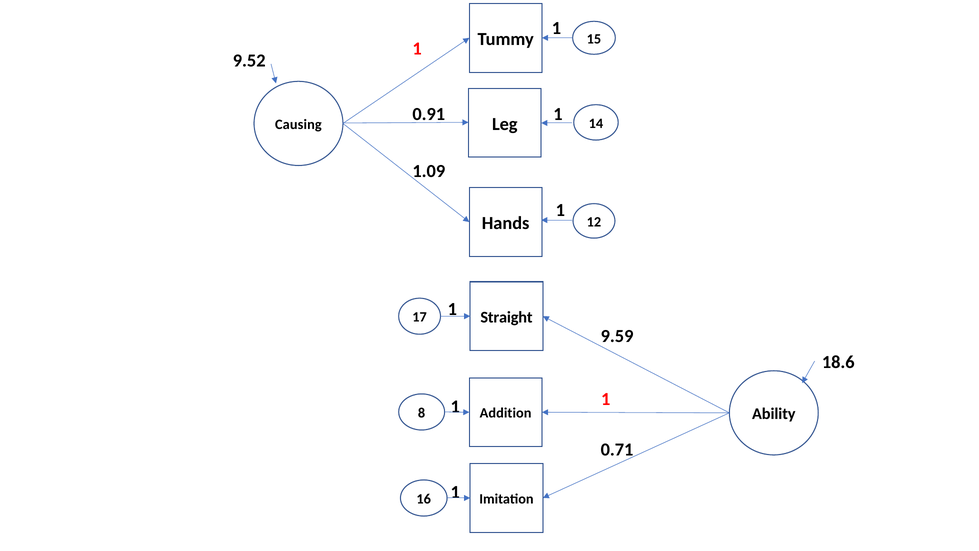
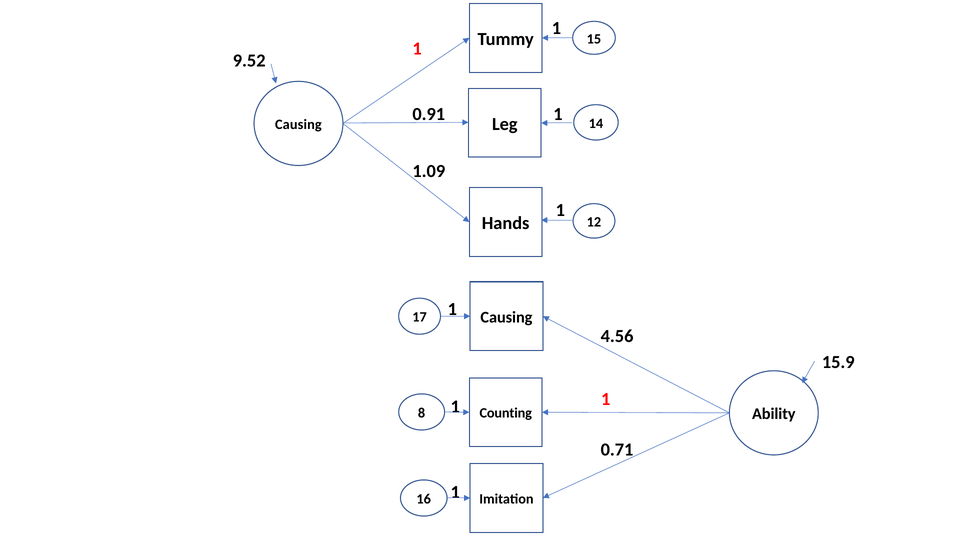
Straight: Straight -> Causing (506, 317)
9.59: 9.59 -> 4.56 (617, 336)
18.6: 18.6 -> 15.9 (838, 362)
Addition: Addition -> Counting (506, 413)
